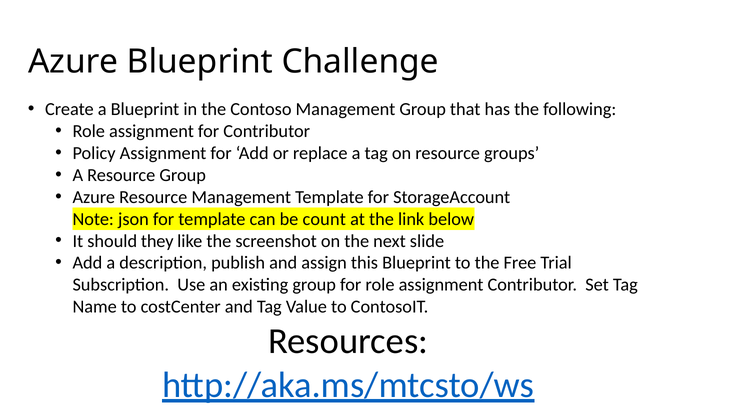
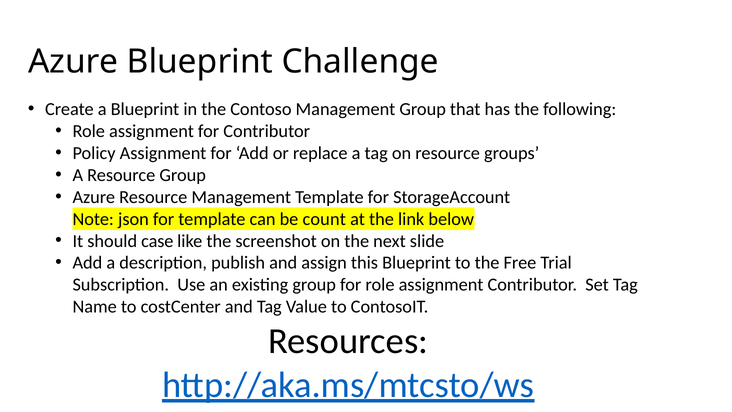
they: they -> case (157, 241)
